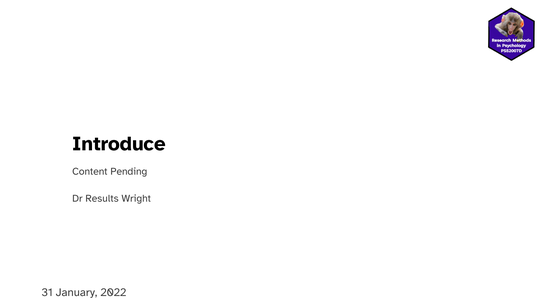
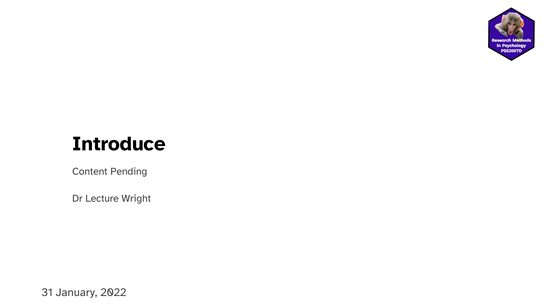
Results: Results -> Lecture (102, 199)
